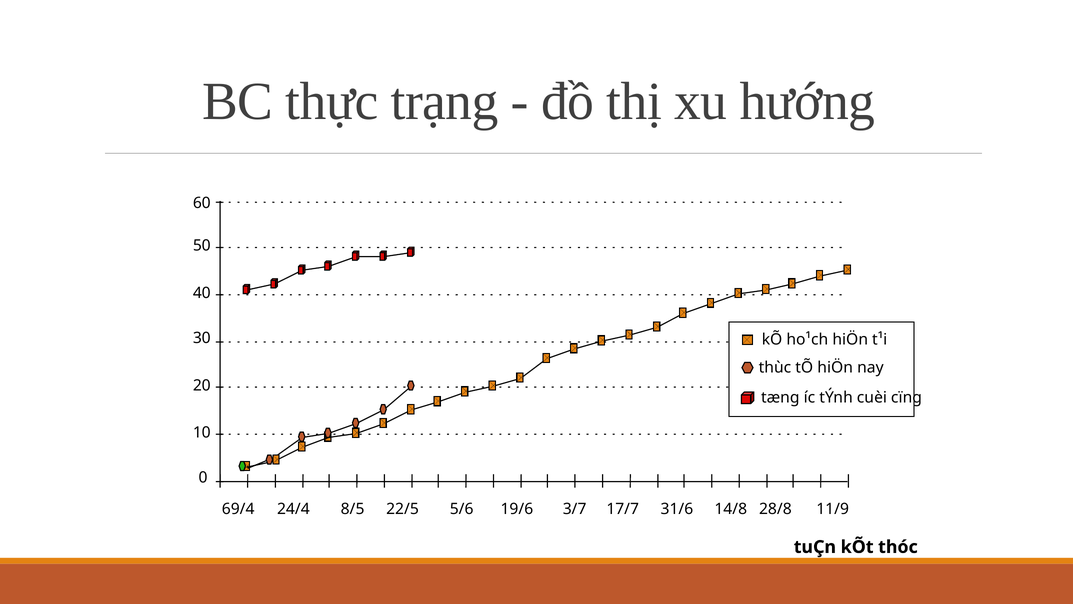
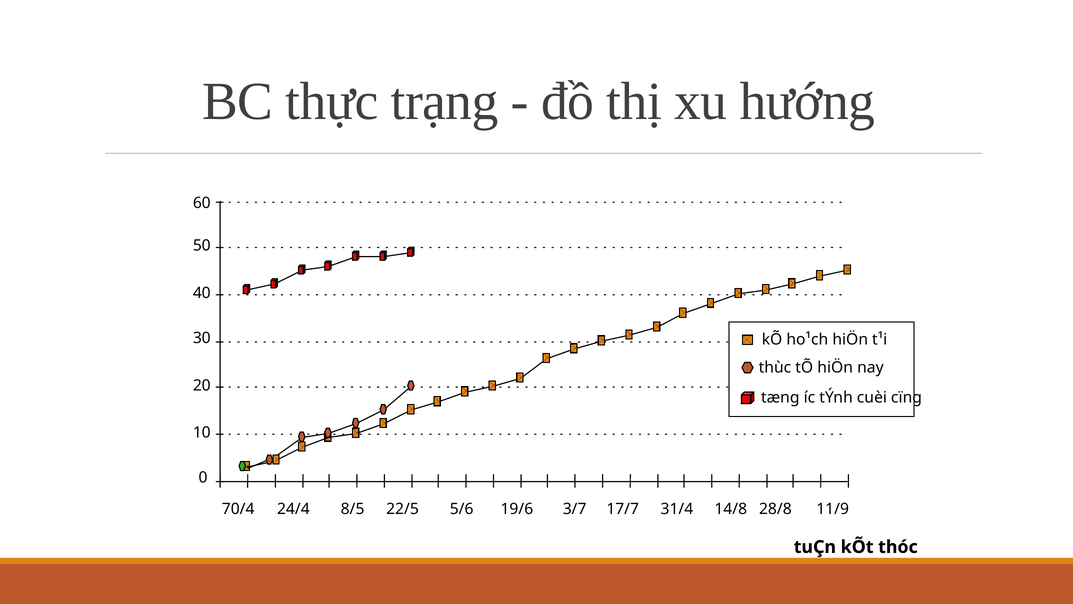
69/4: 69/4 -> 70/4 (238, 509)
31/6: 31/6 -> 31/4 (677, 509)
